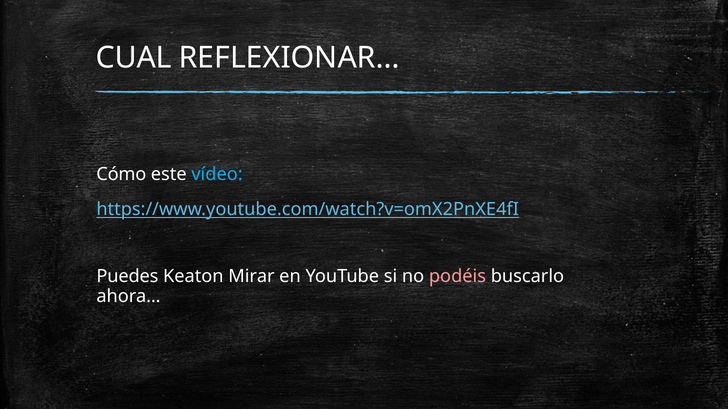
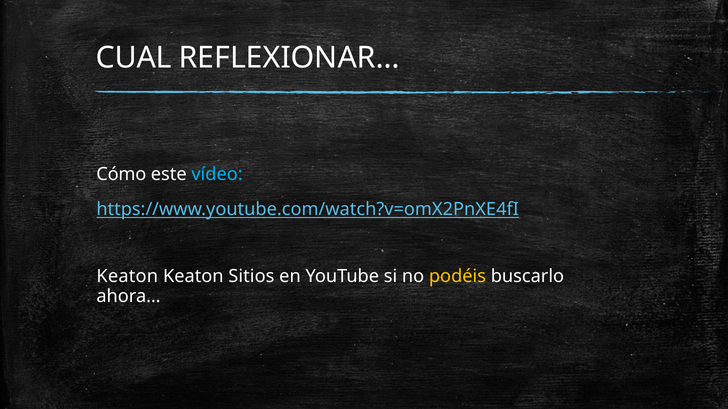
Puedes: Puedes -> Keaton (127, 277)
Mirar: Mirar -> Sitios (251, 277)
podéis colour: pink -> yellow (457, 277)
